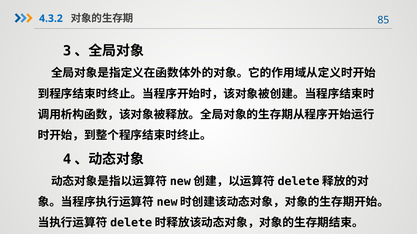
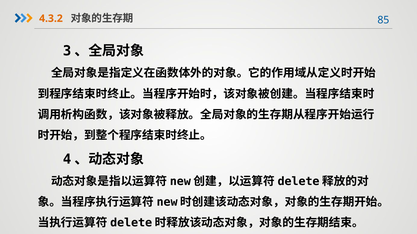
4.3.2 colour: blue -> orange (51, 19)
